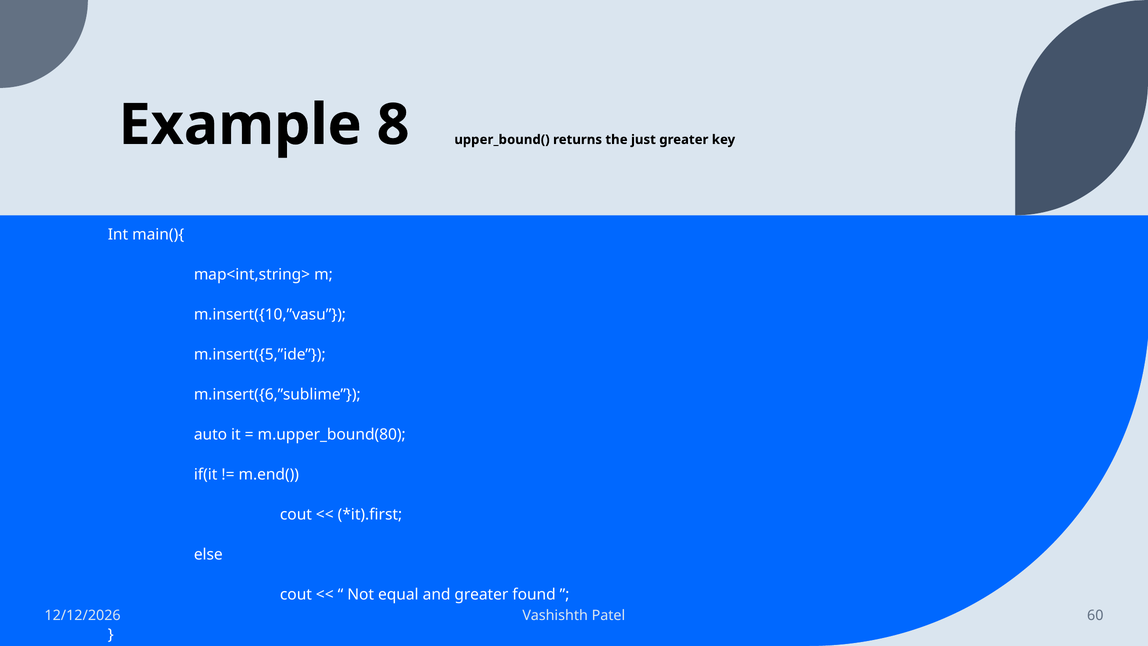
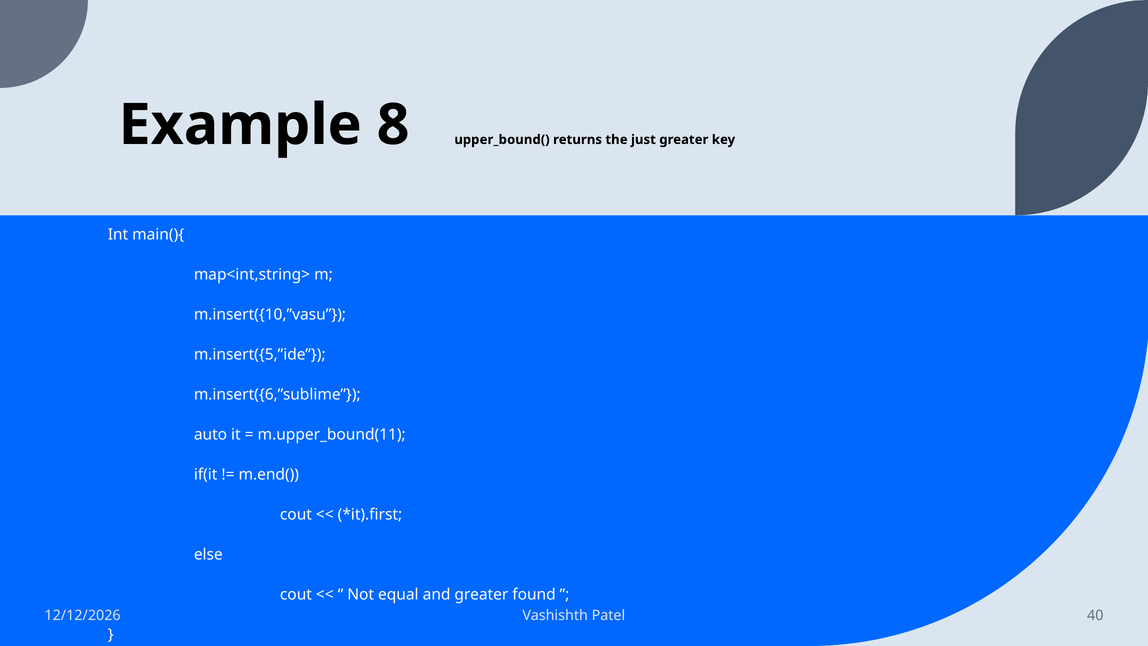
m.upper_bound(80: m.upper_bound(80 -> m.upper_bound(11 (332, 435)
60: 60 -> 40 (1095, 616)
